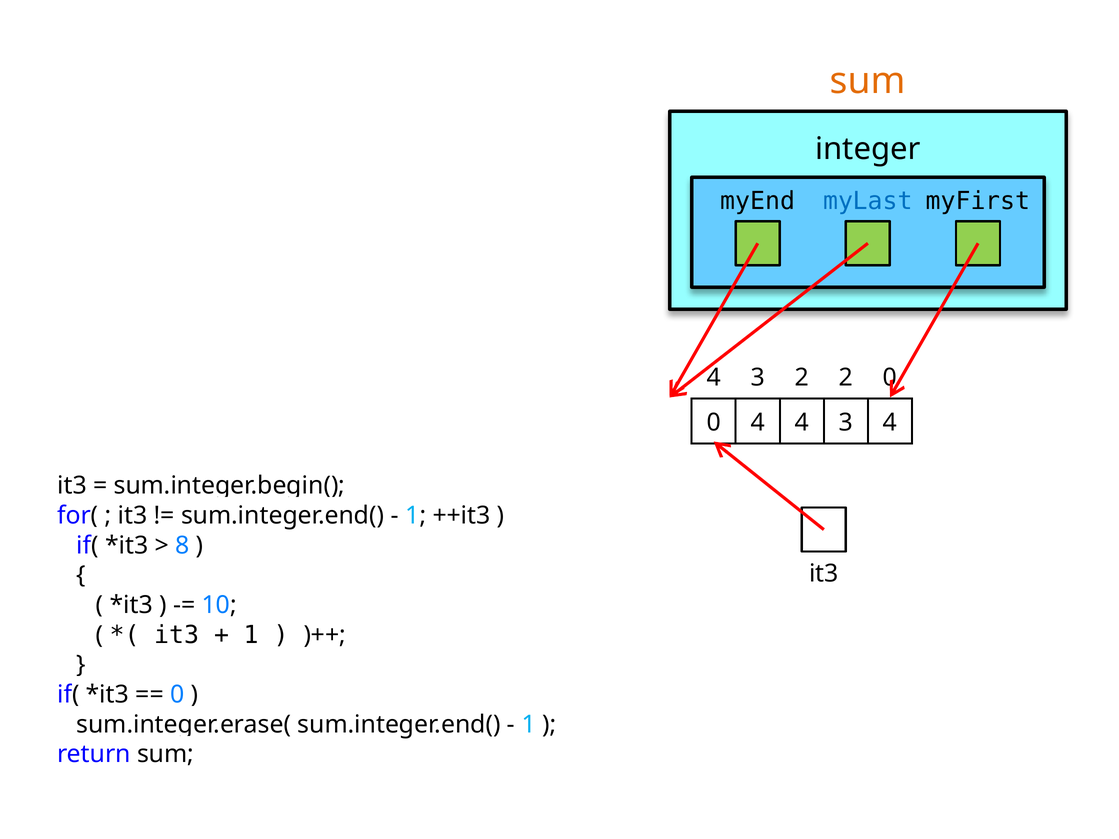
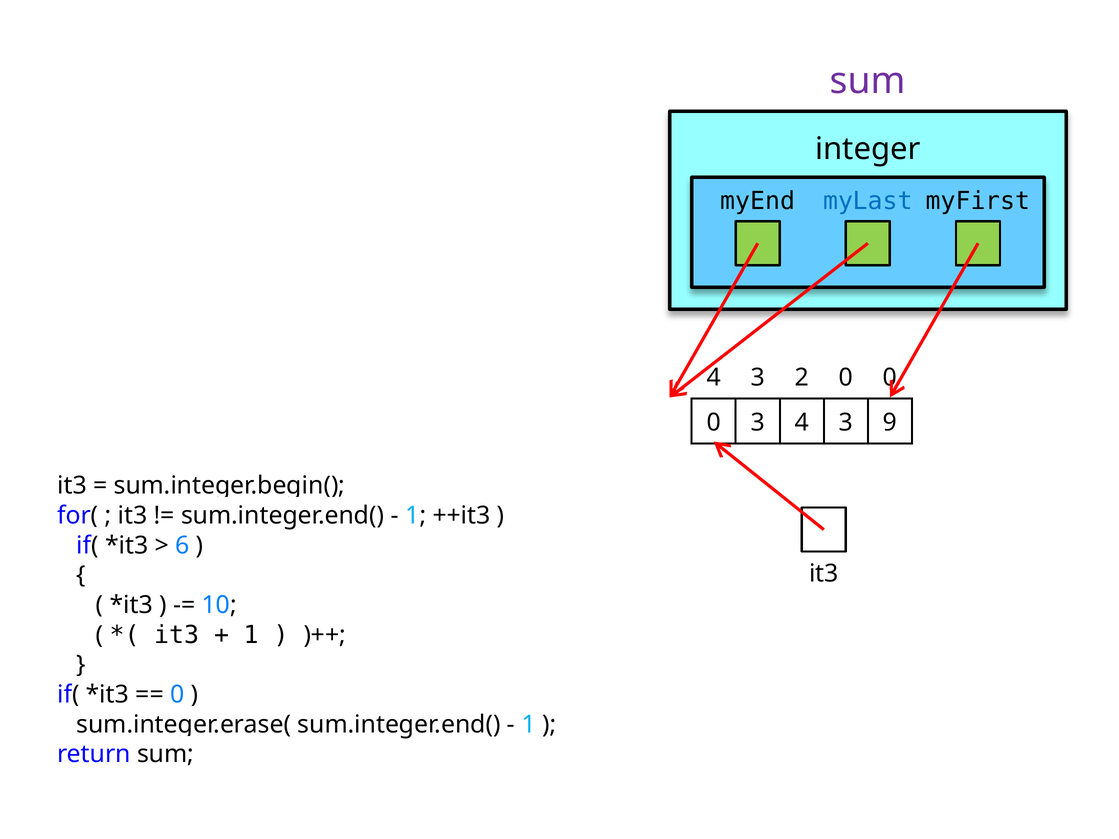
sum colour: orange -> purple (868, 81)
2 2: 2 -> 0 (846, 377)
0 4: 4 -> 3 (758, 423)
3 4: 4 -> 9 (890, 423)
8: 8 -> 6 (183, 546)
